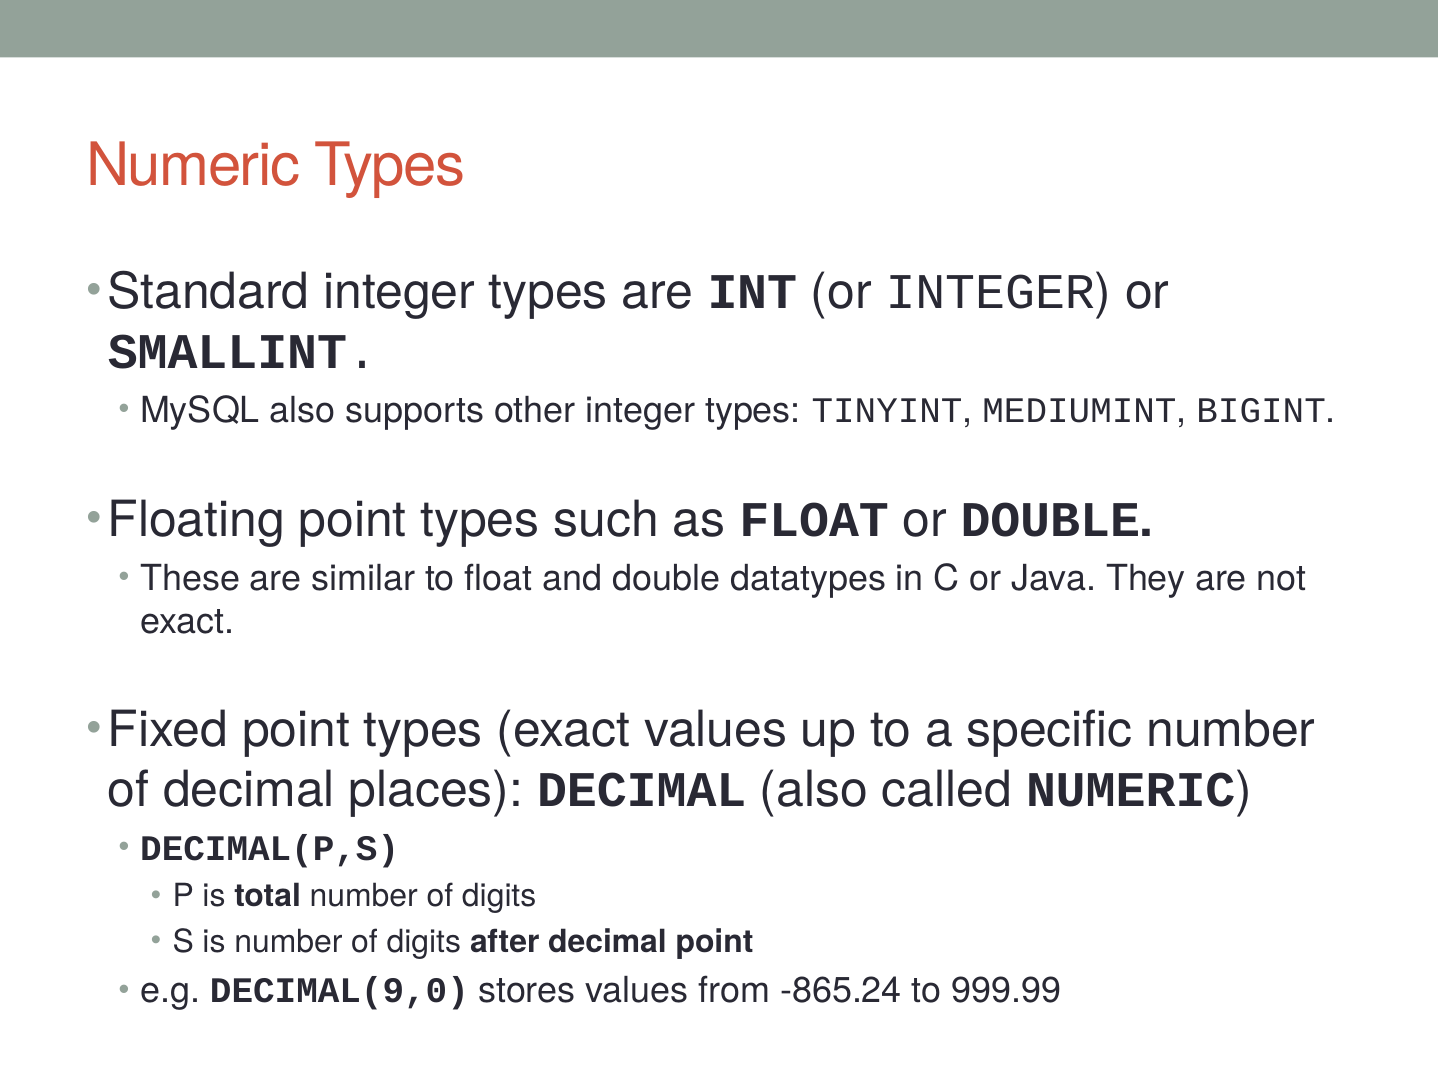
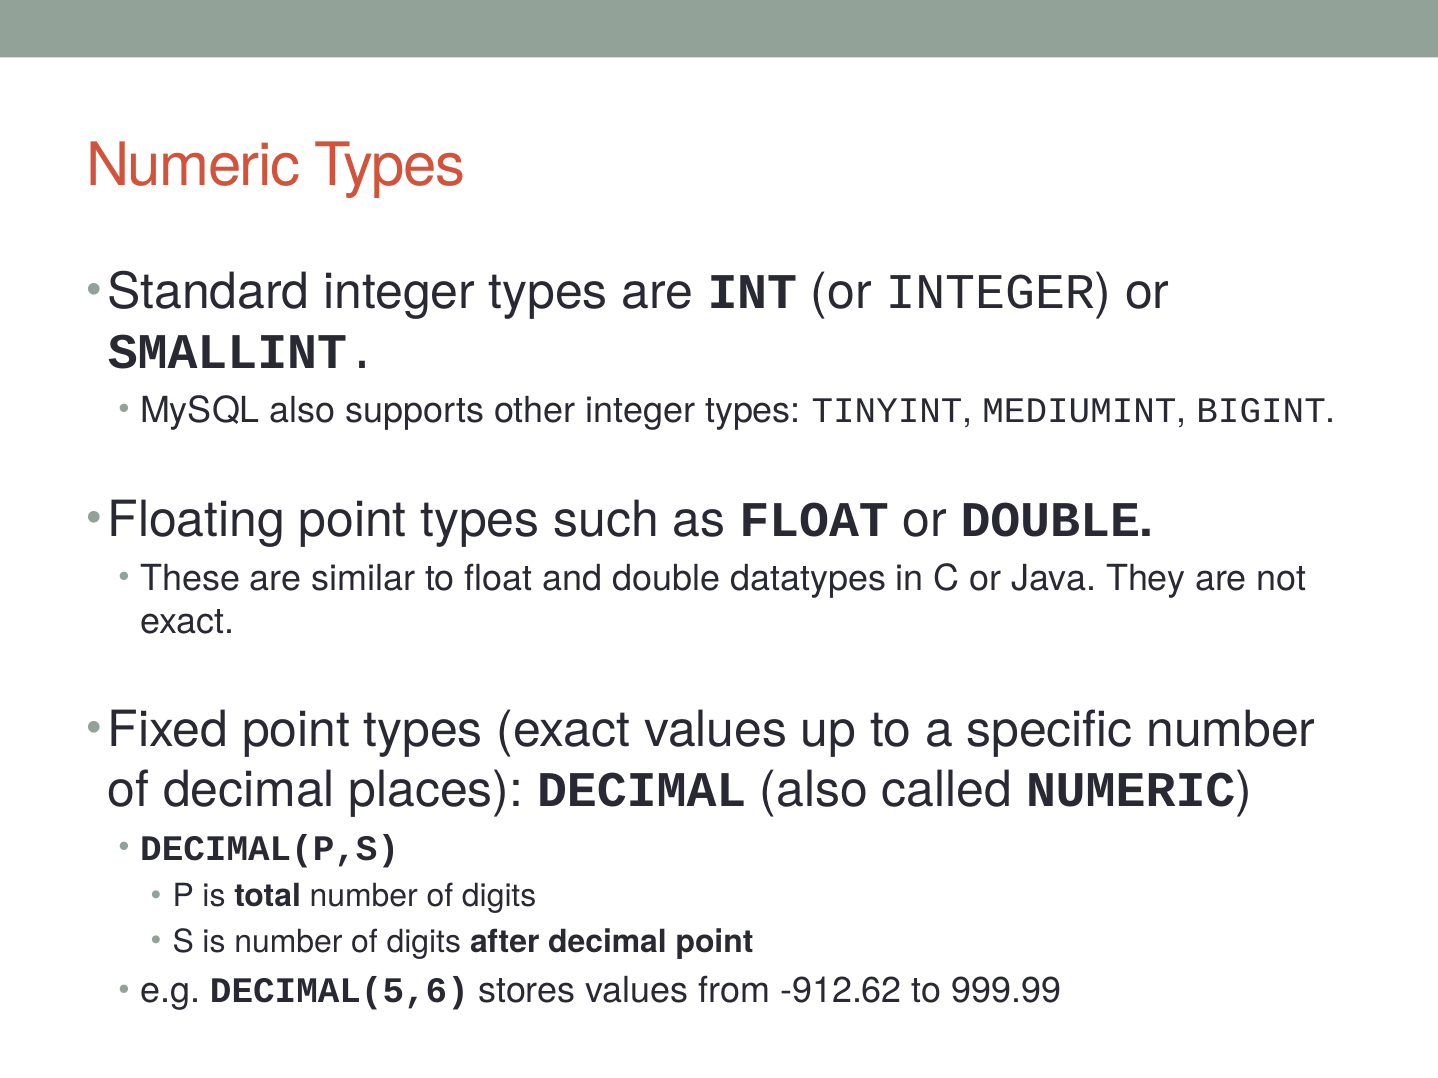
DECIMAL(9,0: DECIMAL(9,0 -> DECIMAL(5,6 (339, 991)
-865.24: -865.24 -> -912.62 (841, 991)
